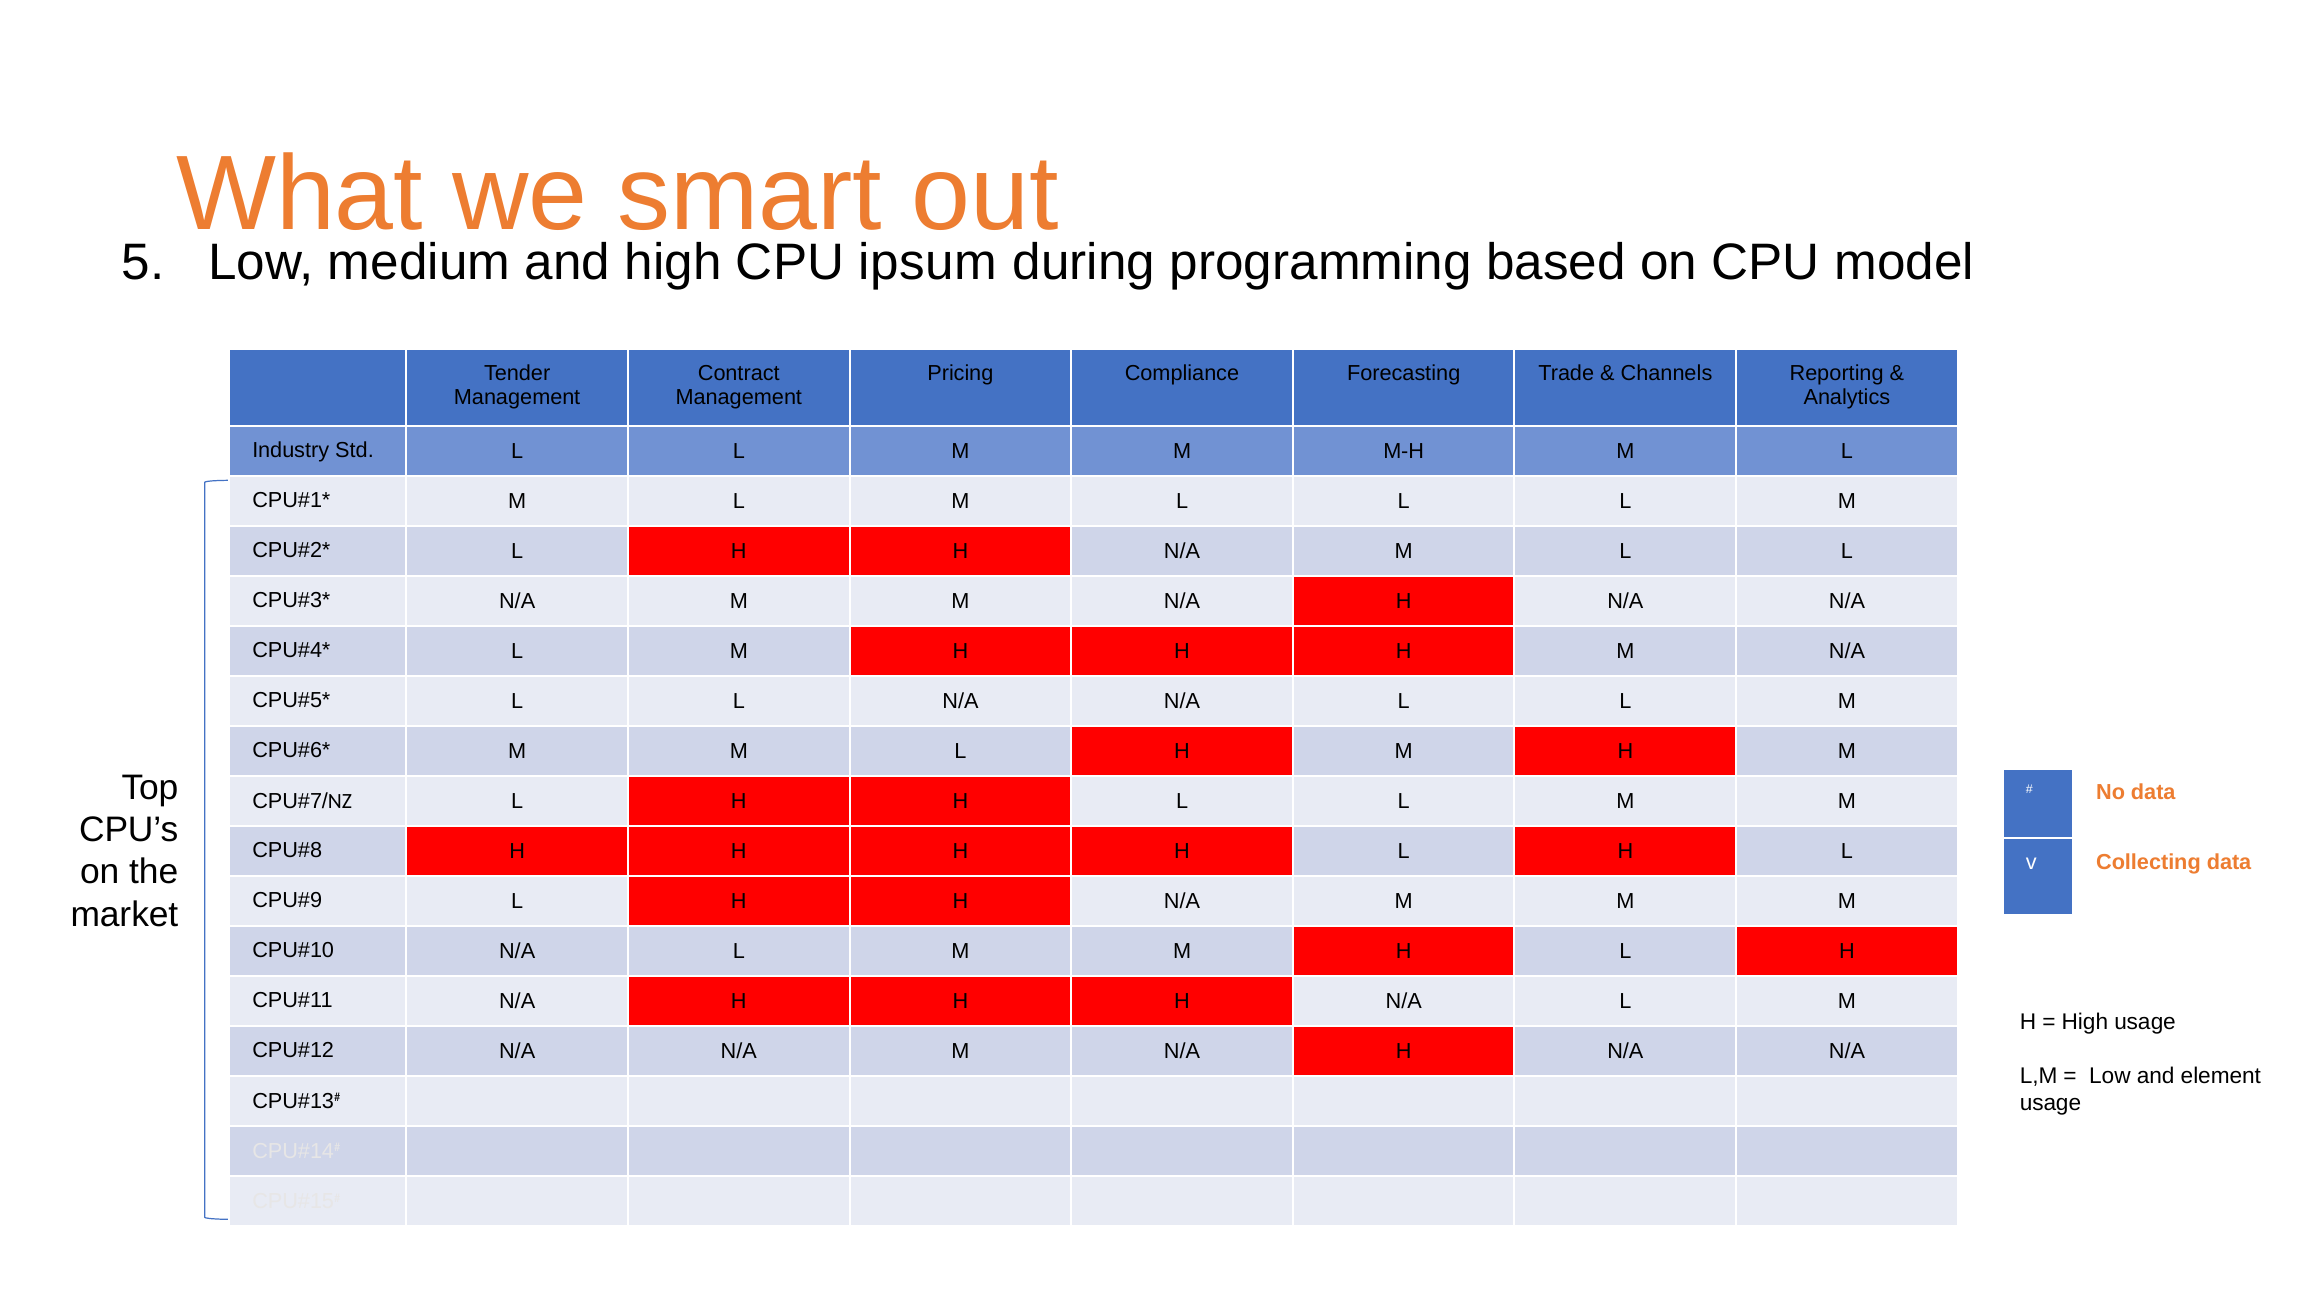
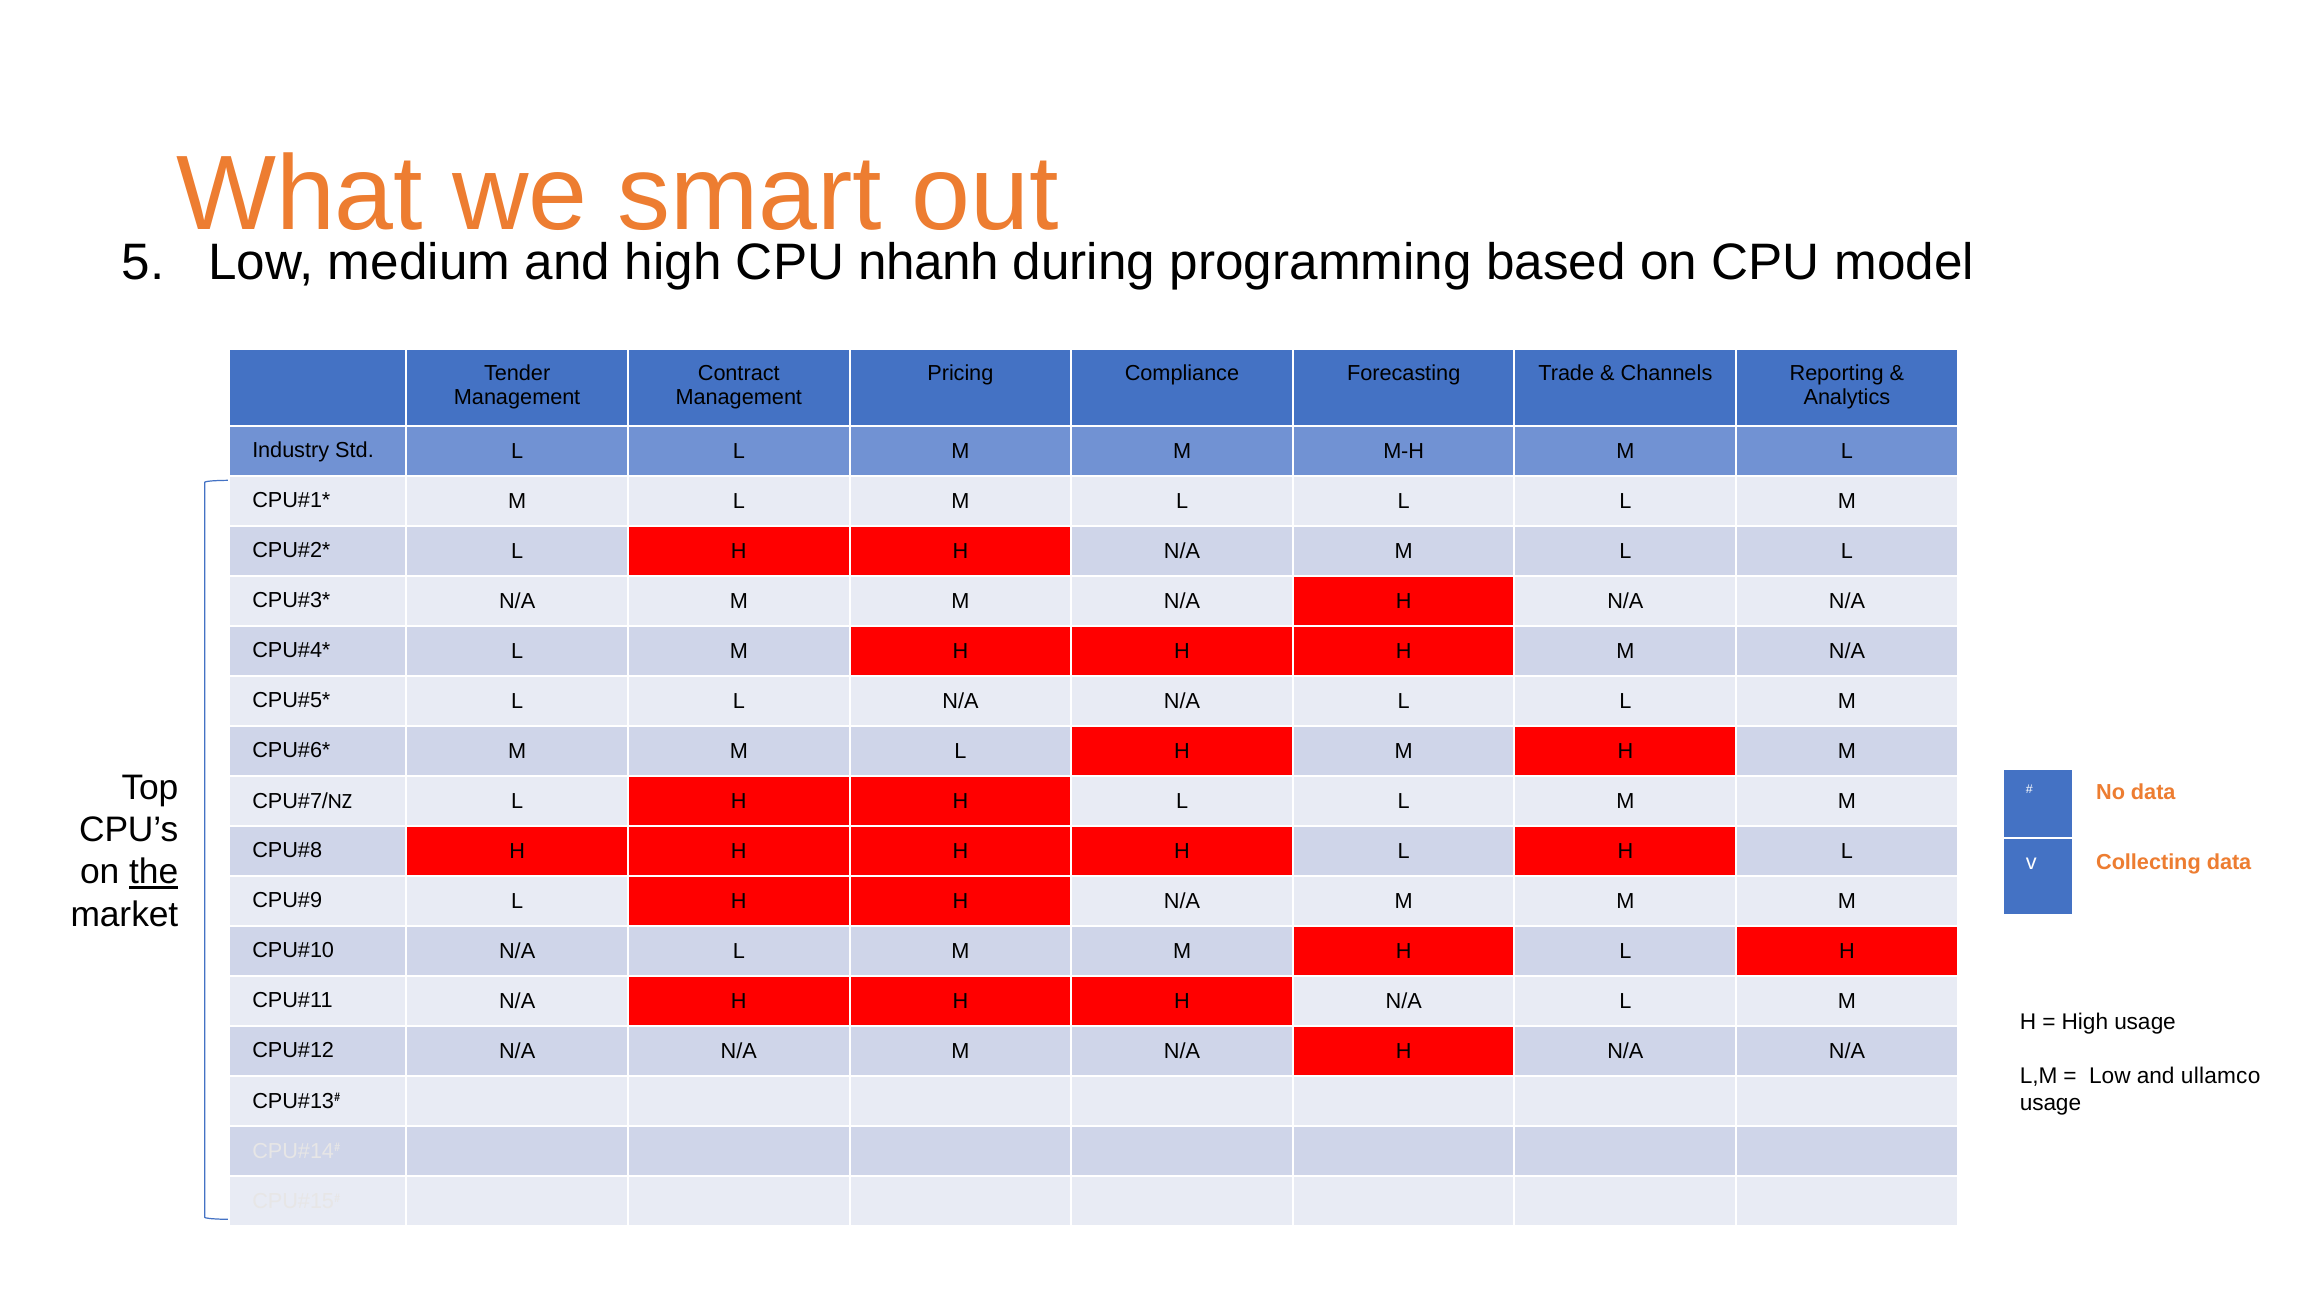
ipsum: ipsum -> nhanh (929, 263)
the underline: none -> present (154, 872)
element: element -> ullamco (2221, 1076)
